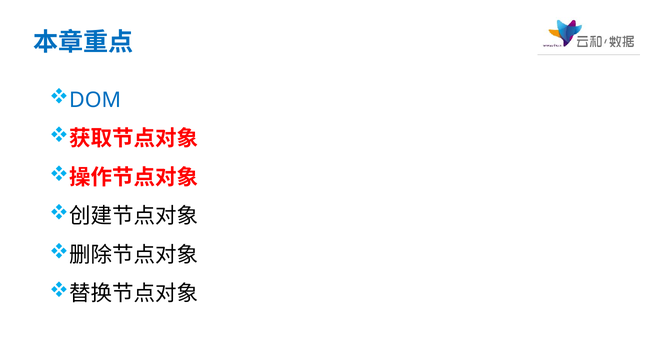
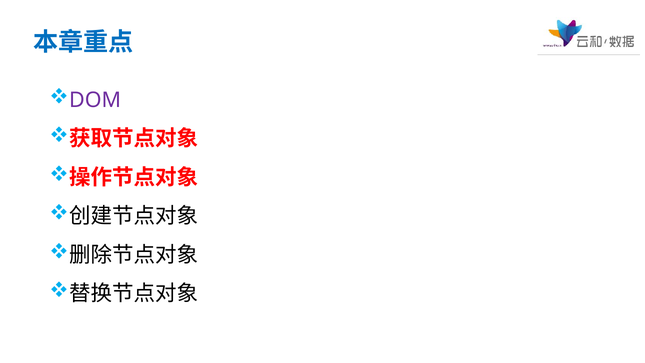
DOM colour: blue -> purple (95, 100)
